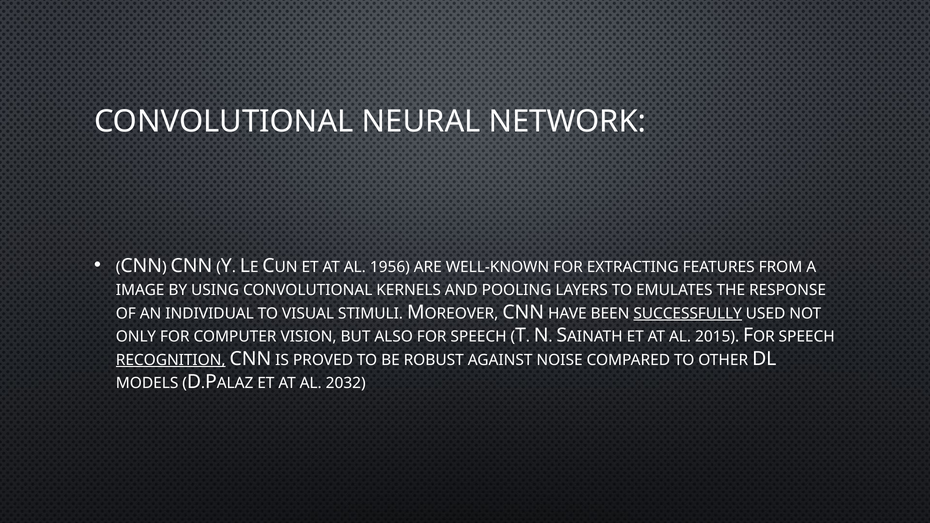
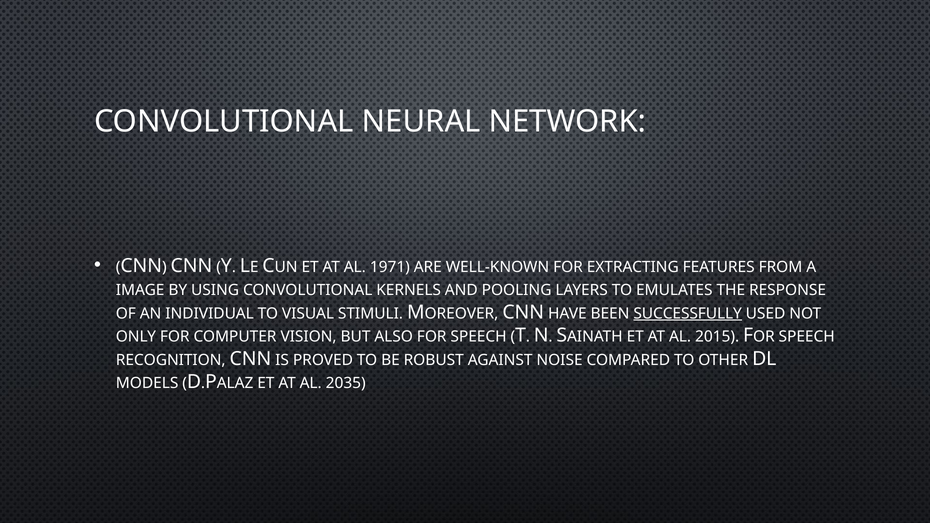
1956: 1956 -> 1971 (390, 267)
RECOGNITION underline: present -> none (171, 360)
2032: 2032 -> 2035 (346, 383)
